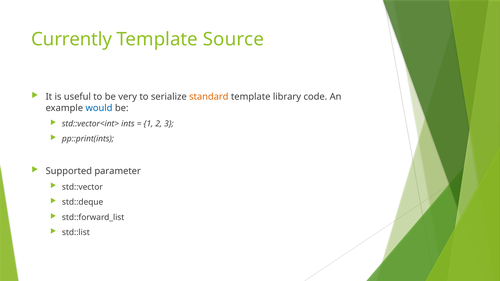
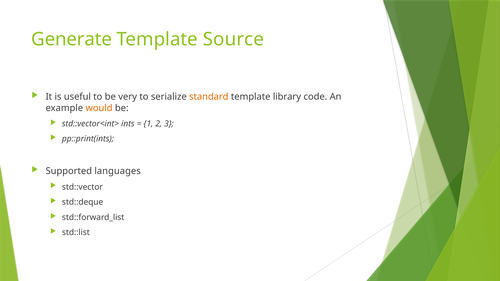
Currently: Currently -> Generate (72, 39)
would colour: blue -> orange (99, 108)
parameter: parameter -> languages (118, 171)
